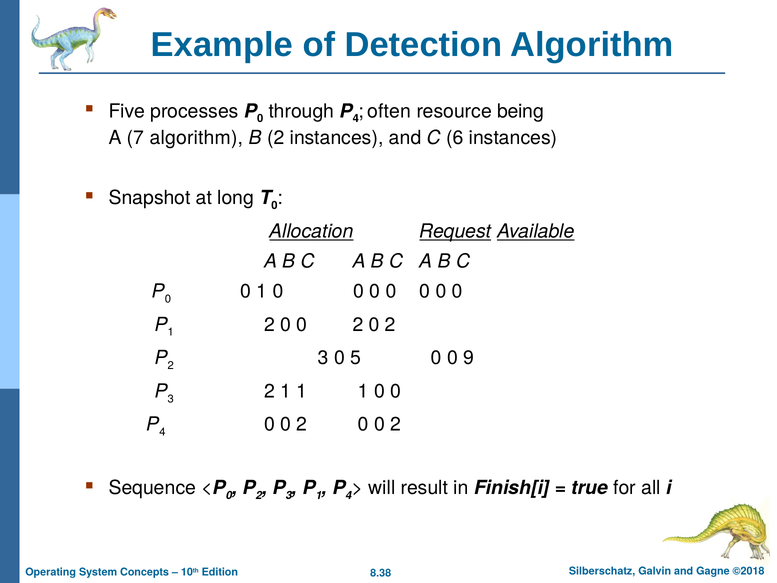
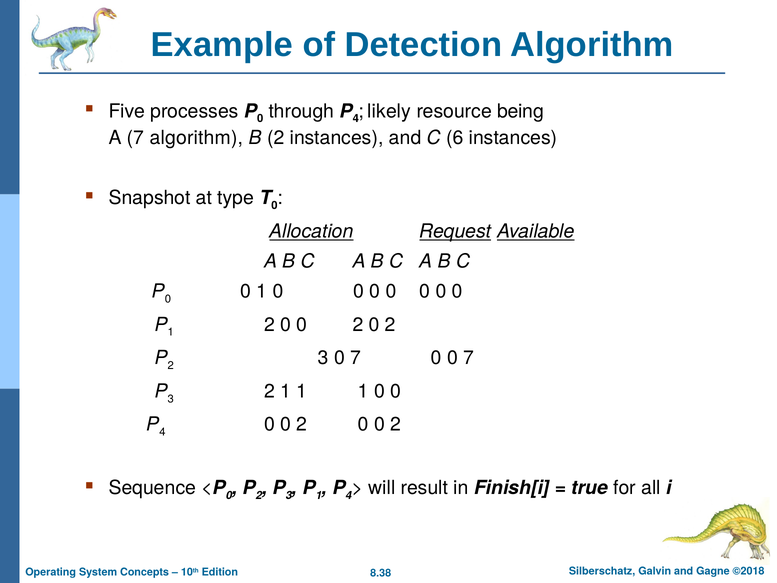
often: often -> likely (389, 111)
long: long -> type (236, 198)
3 0 5: 5 -> 7 (356, 358)
0 0 9: 9 -> 7 (469, 358)
